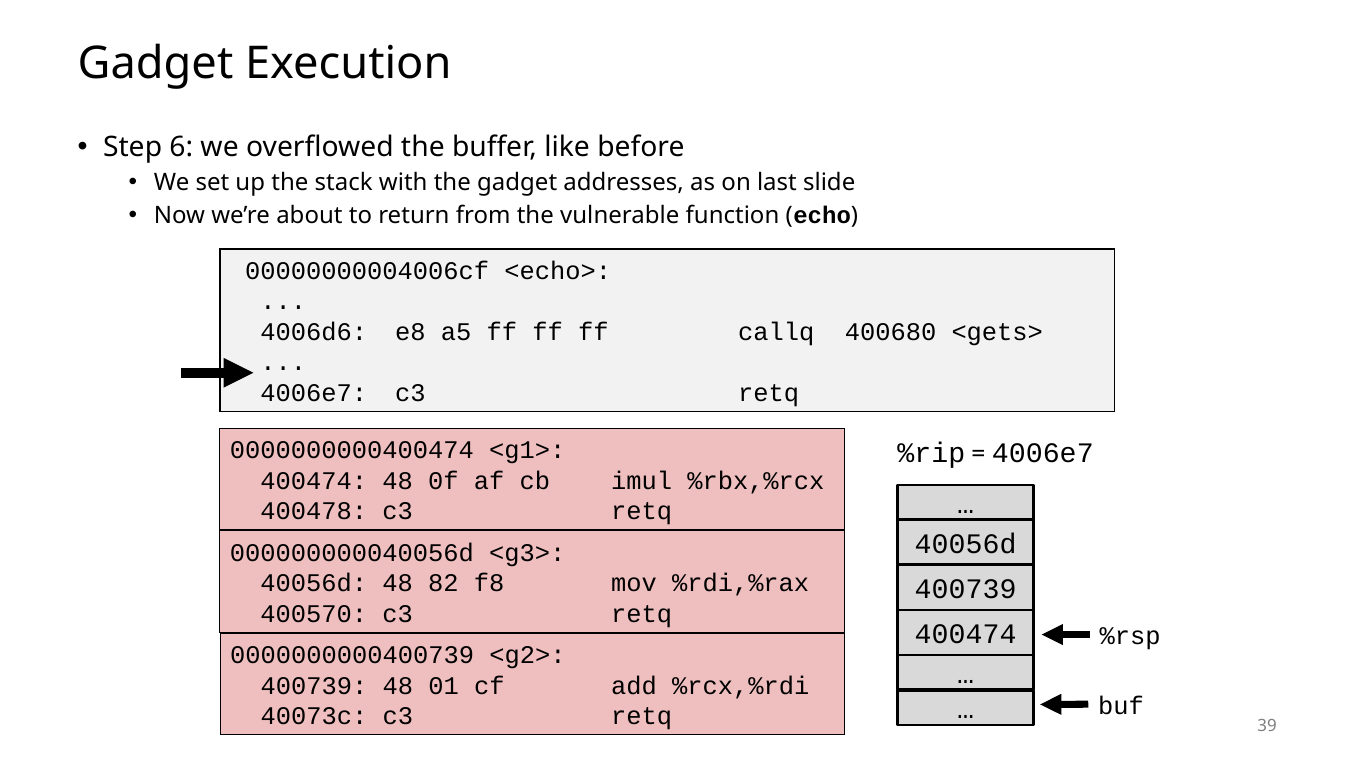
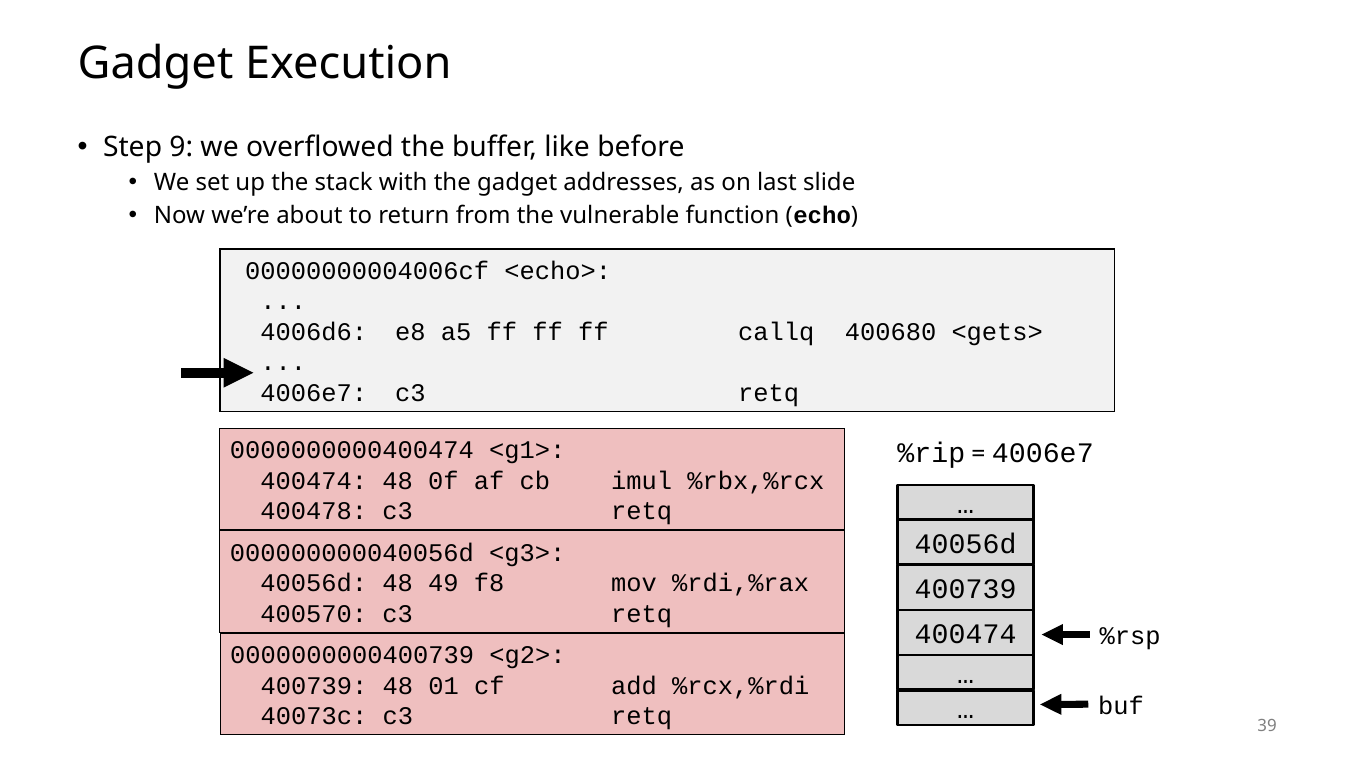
6: 6 -> 9 (181, 147)
82: 82 -> 49 (443, 583)
